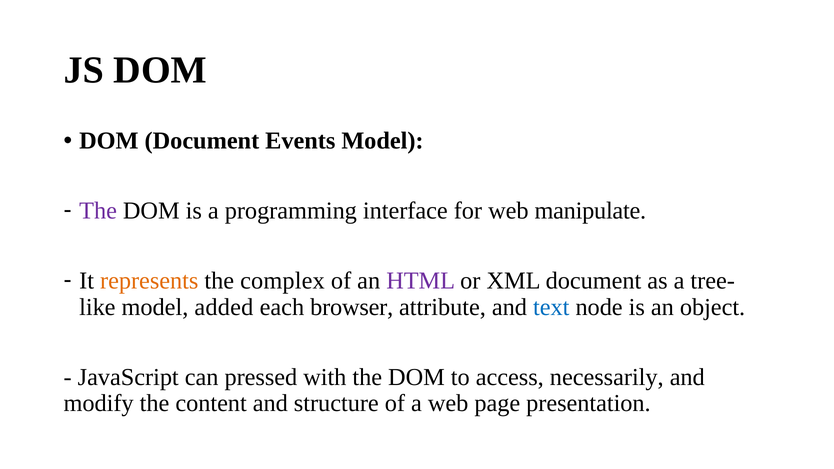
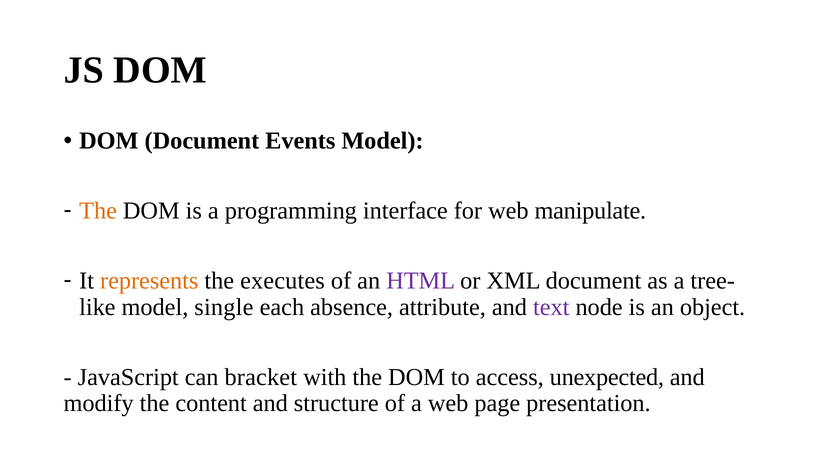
The colour: purple -> orange (98, 211)
complex: complex -> executes (282, 281)
added: added -> single (224, 307)
browser: browser -> absence (352, 307)
text colour: blue -> purple (551, 307)
pressed: pressed -> bracket (261, 377)
necessarily: necessarily -> unexpected (607, 377)
